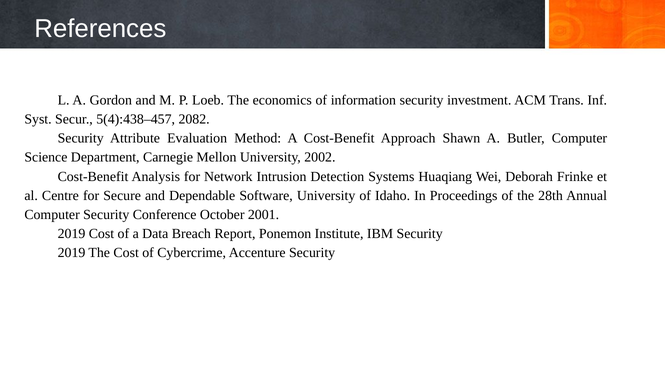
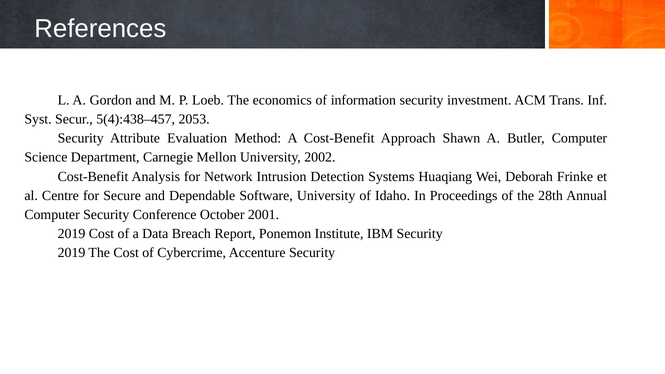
2082: 2082 -> 2053 (194, 119)
